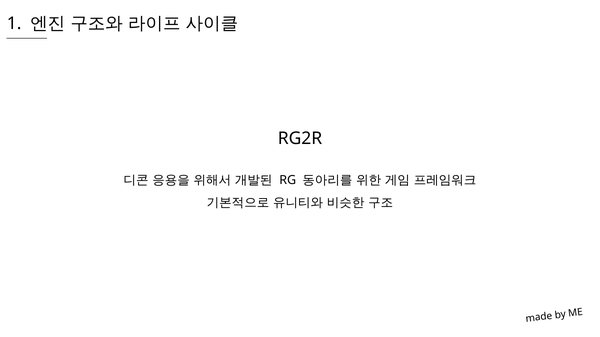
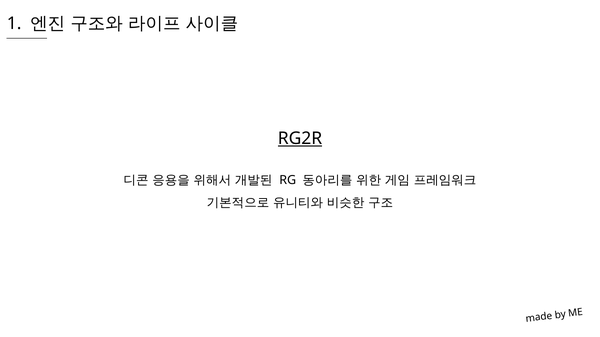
RG2R underline: none -> present (300, 139)
